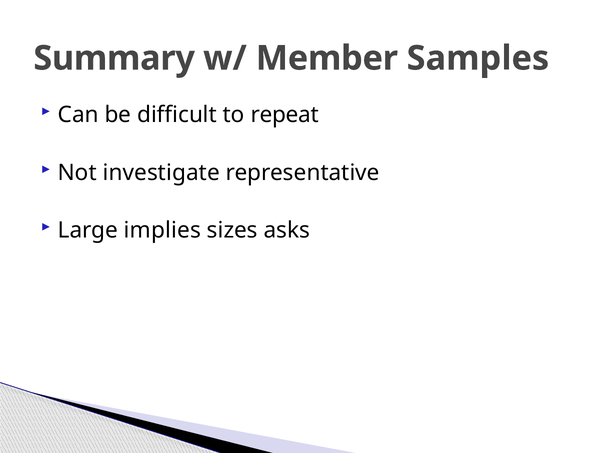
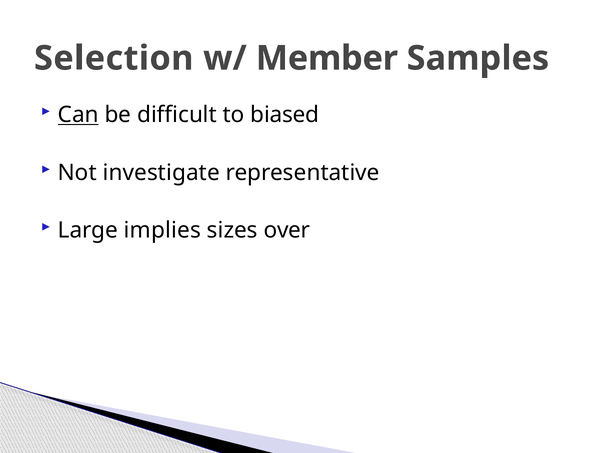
Summary: Summary -> Selection (114, 58)
Can underline: none -> present (78, 115)
repeat: repeat -> biased (285, 115)
asks: asks -> over (287, 230)
